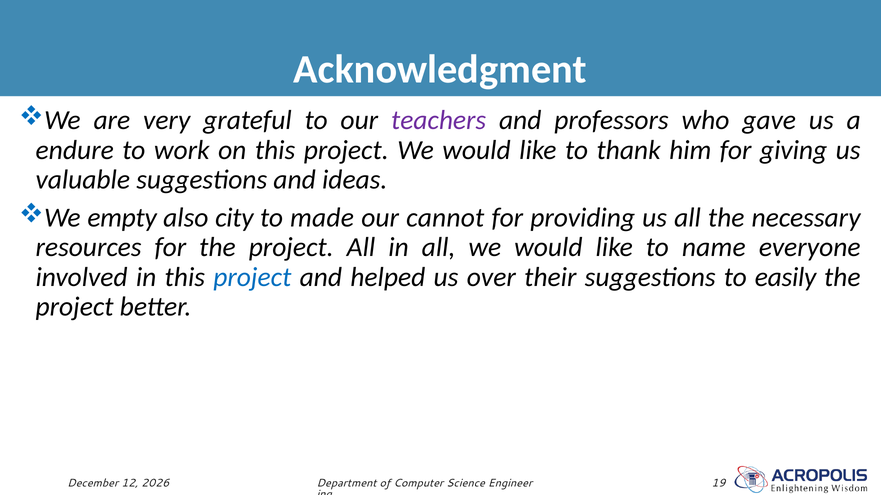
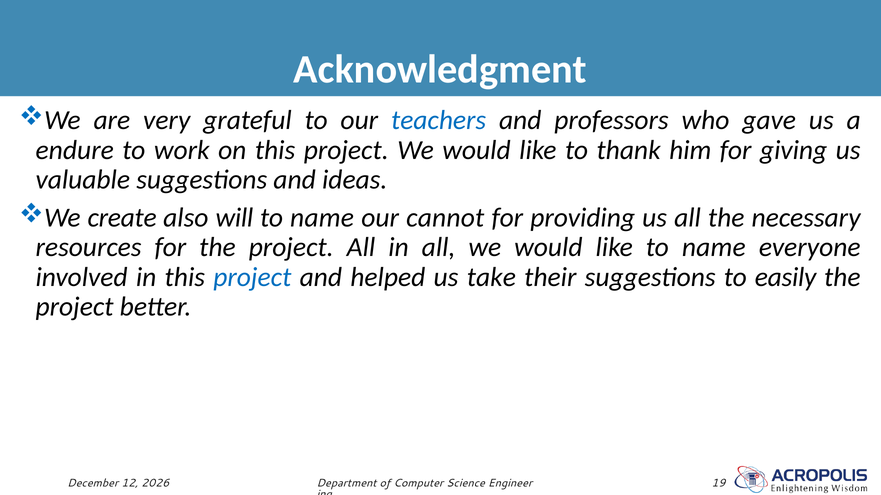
teachers colour: purple -> blue (439, 120)
empty: empty -> create (122, 218)
city: city -> will (234, 218)
made: made -> name (322, 218)
over: over -> take (491, 277)
